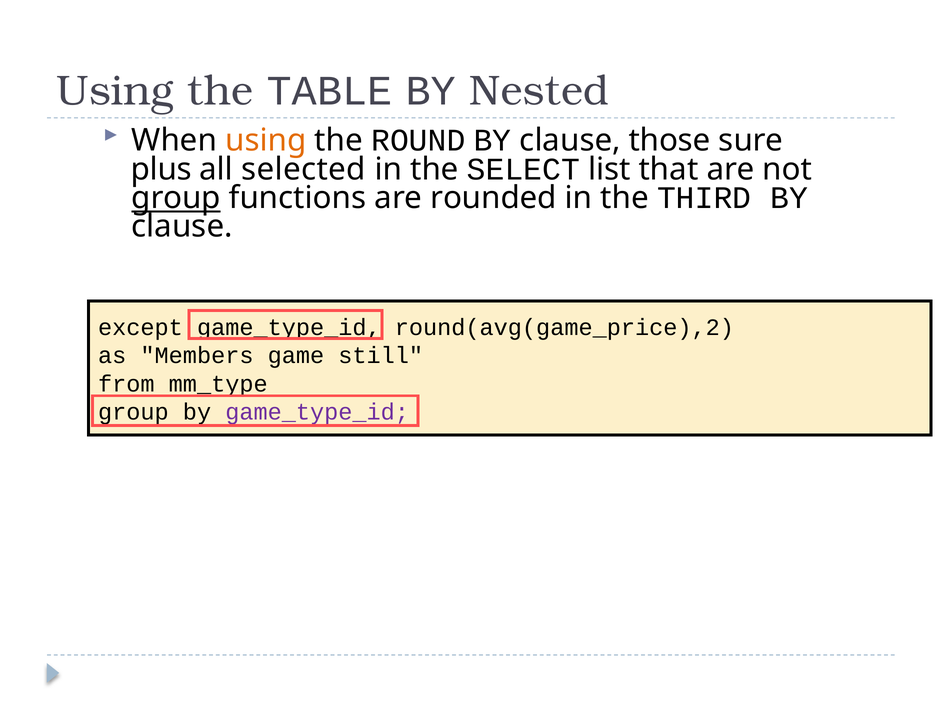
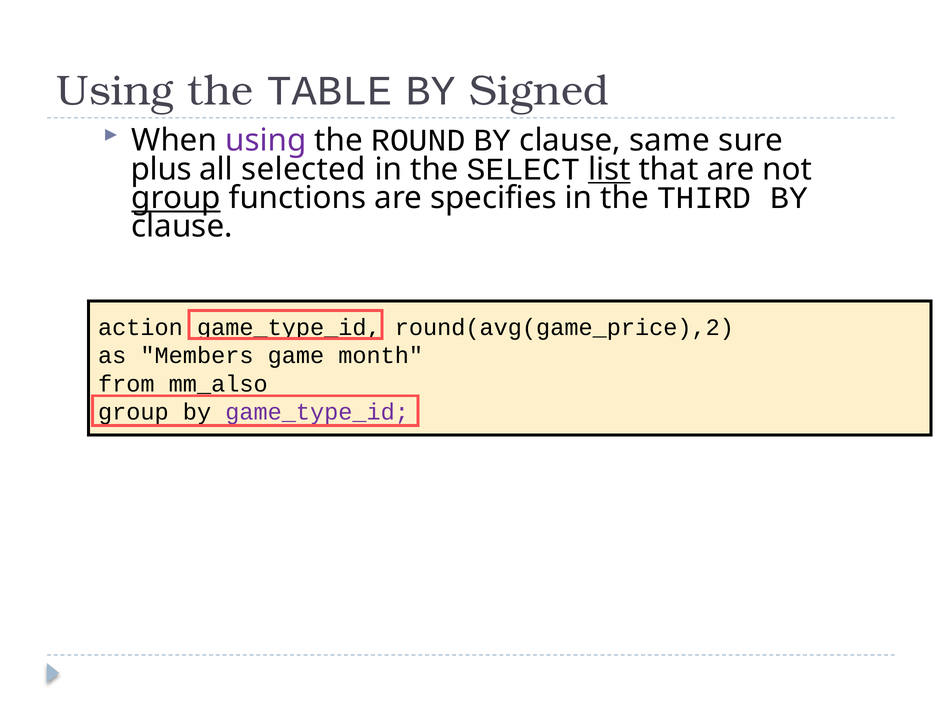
Nested: Nested -> Signed (539, 91)
using colour: orange -> purple (266, 140)
those: those -> same (669, 140)
list underline: none -> present (609, 169)
rounded: rounded -> specifies (493, 198)
except: except -> action (140, 327)
still: still -> month (381, 355)
mm_type: mm_type -> mm_also (218, 384)
